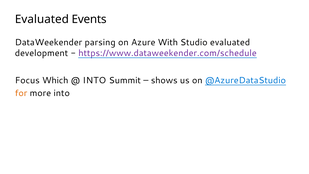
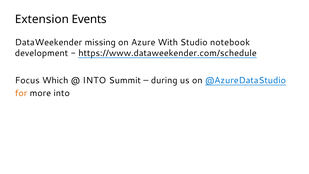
Evaluated: Evaluated -> Extension (42, 19)
parsing: parsing -> missing (100, 42)
Studio evaluated: evaluated -> notebook (230, 42)
https://www.dataweekender.com/schedule colour: purple -> black (168, 53)
shows: shows -> during (164, 80)
